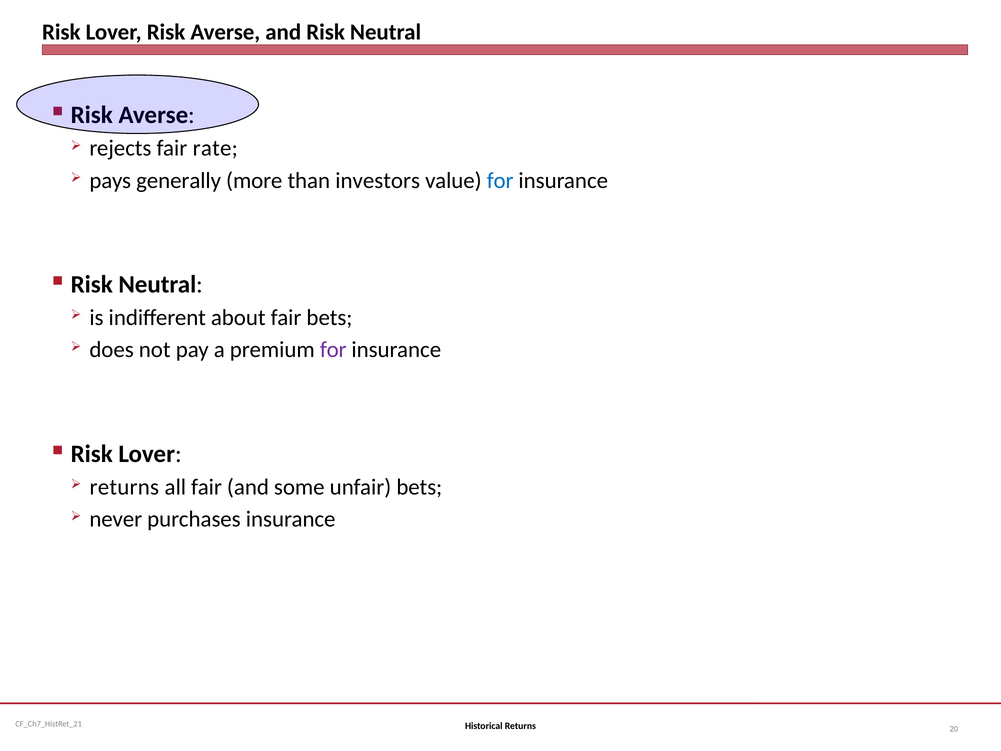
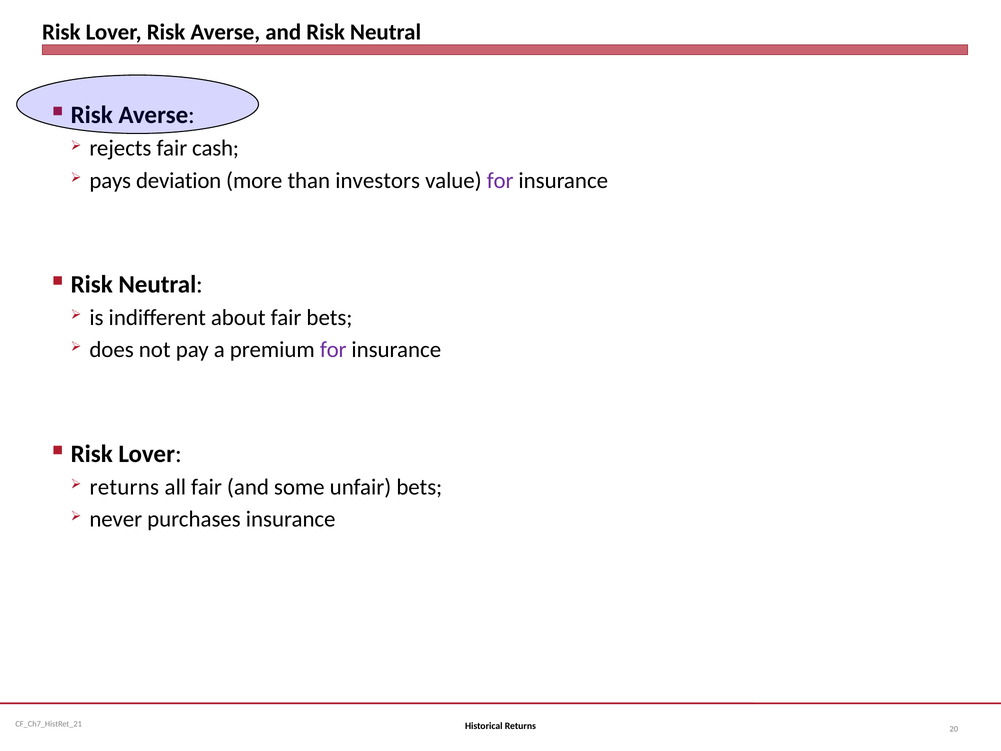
rate: rate -> cash (215, 148)
generally: generally -> deviation (179, 180)
for colour: blue -> purple (500, 180)
